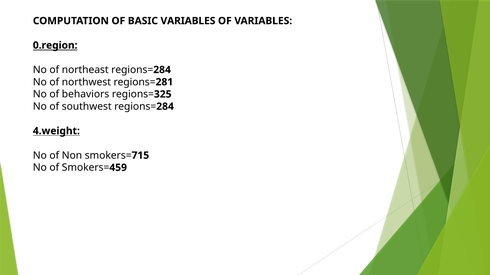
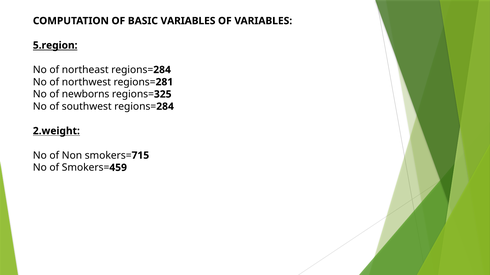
0.region: 0.region -> 5.region (55, 45)
behaviors: behaviors -> newborns (86, 94)
4.weight: 4.weight -> 2.weight (56, 131)
